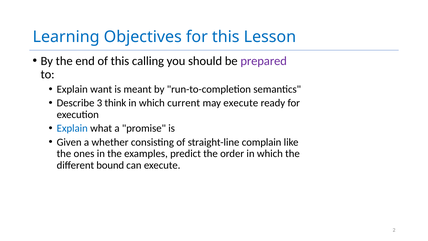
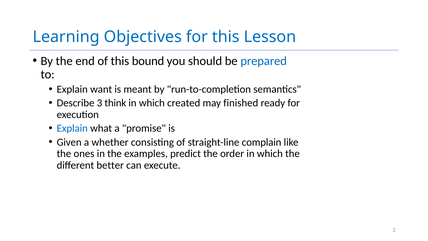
calling: calling -> bound (148, 61)
prepared colour: purple -> blue (264, 61)
current: current -> created (184, 103)
may execute: execute -> finished (241, 103)
bound: bound -> better (110, 165)
